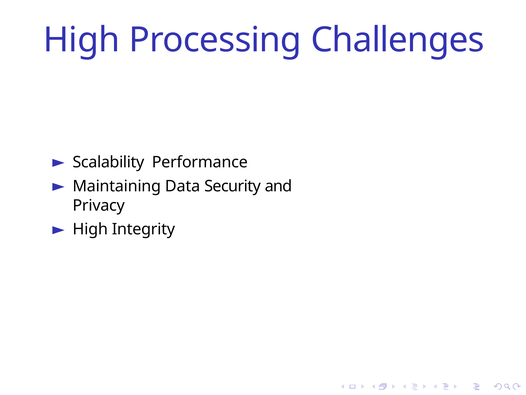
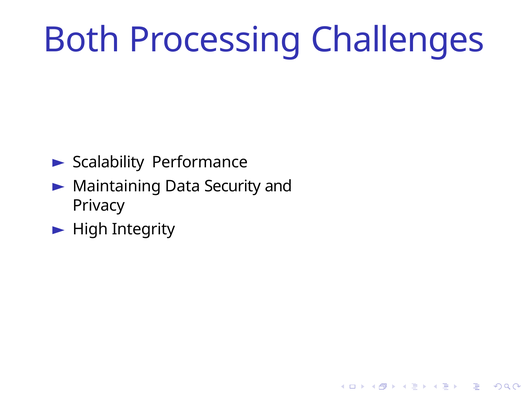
High: High -> Both (82, 40)
